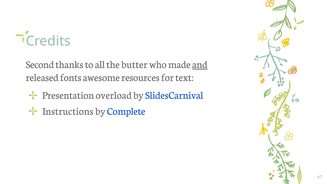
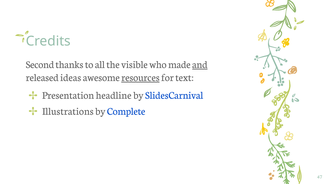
butter: butter -> visible (134, 64)
fonts: fonts -> ideas (71, 77)
resources underline: none -> present (140, 77)
overload: overload -> headline (114, 95)
Instructions: Instructions -> Illustrations (68, 111)
